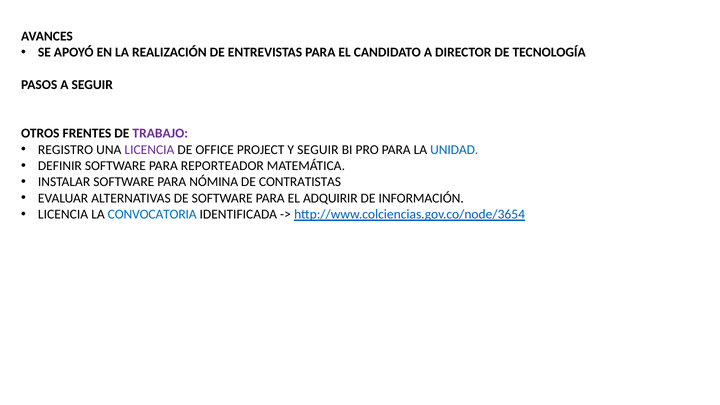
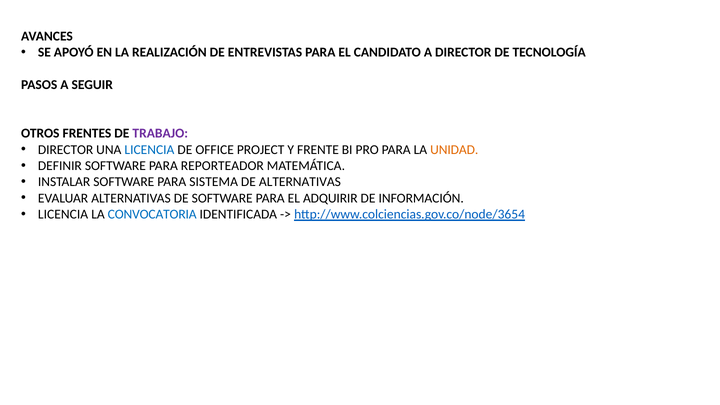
REGISTRO: REGISTRO -> DIRECTOR (66, 150)
LICENCIA colour: purple -> blue (149, 150)
Y SEGUIR: SEGUIR -> FRENTE (318, 150)
UNIDAD colour: blue -> orange (454, 150)
NÓMINA: NÓMINA -> SISTEMA (214, 182)
DE CONTRATISTAS: CONTRATISTAS -> ALTERNATIVAS (300, 182)
